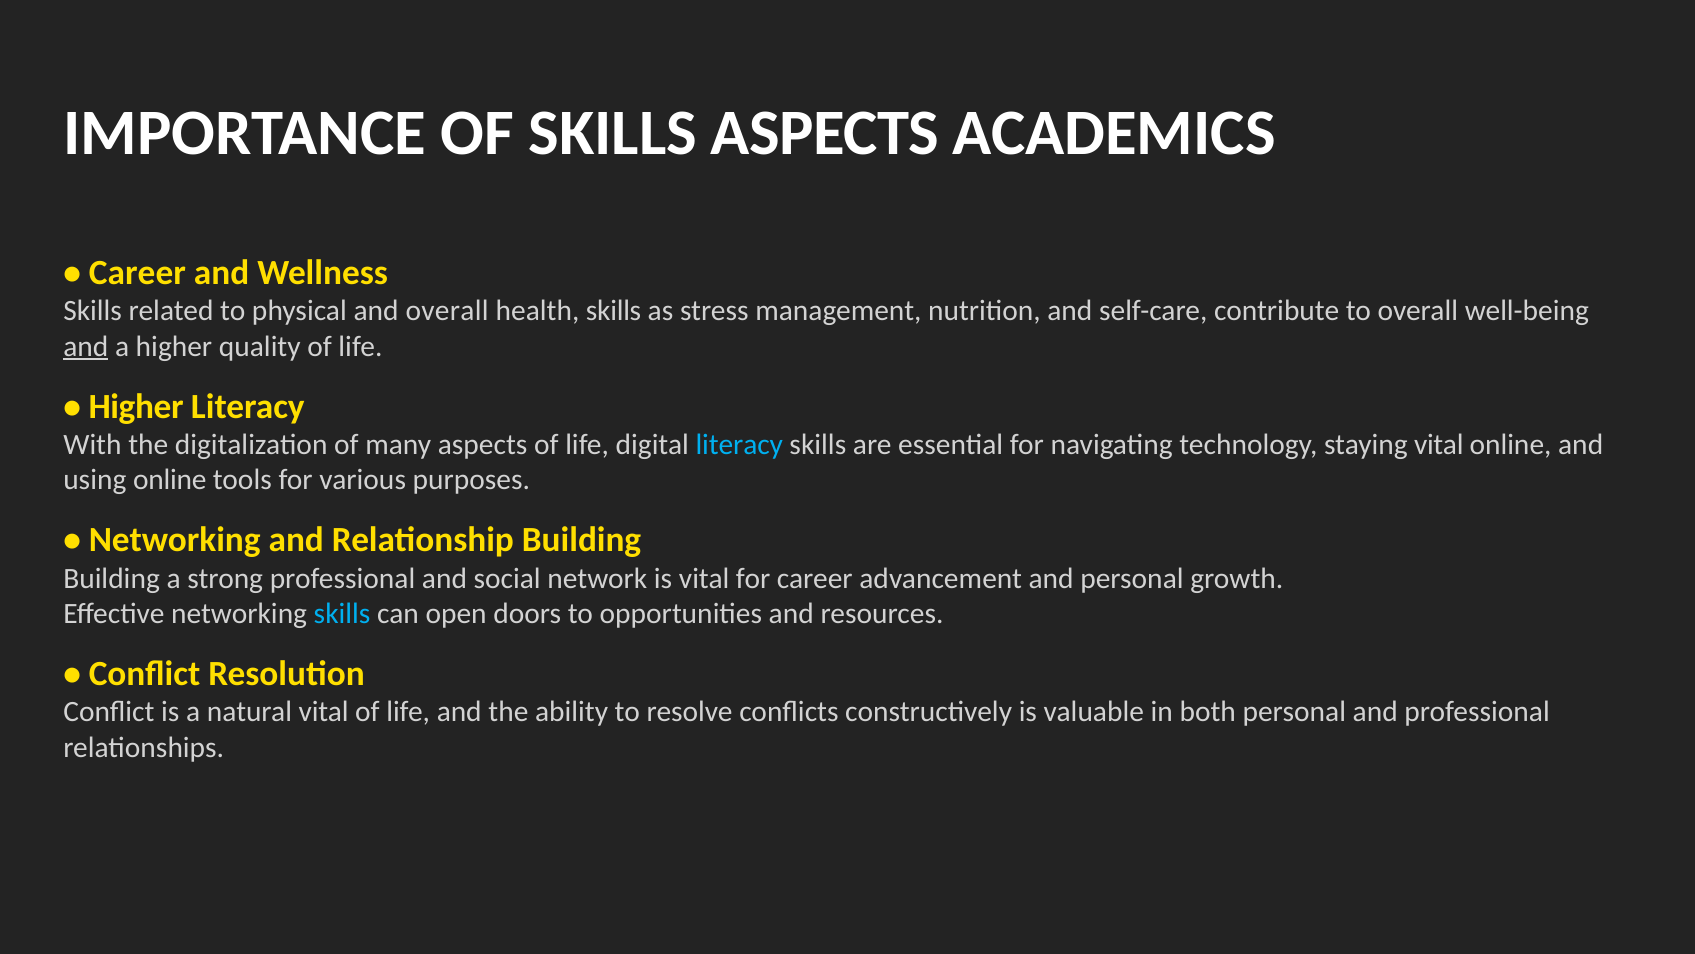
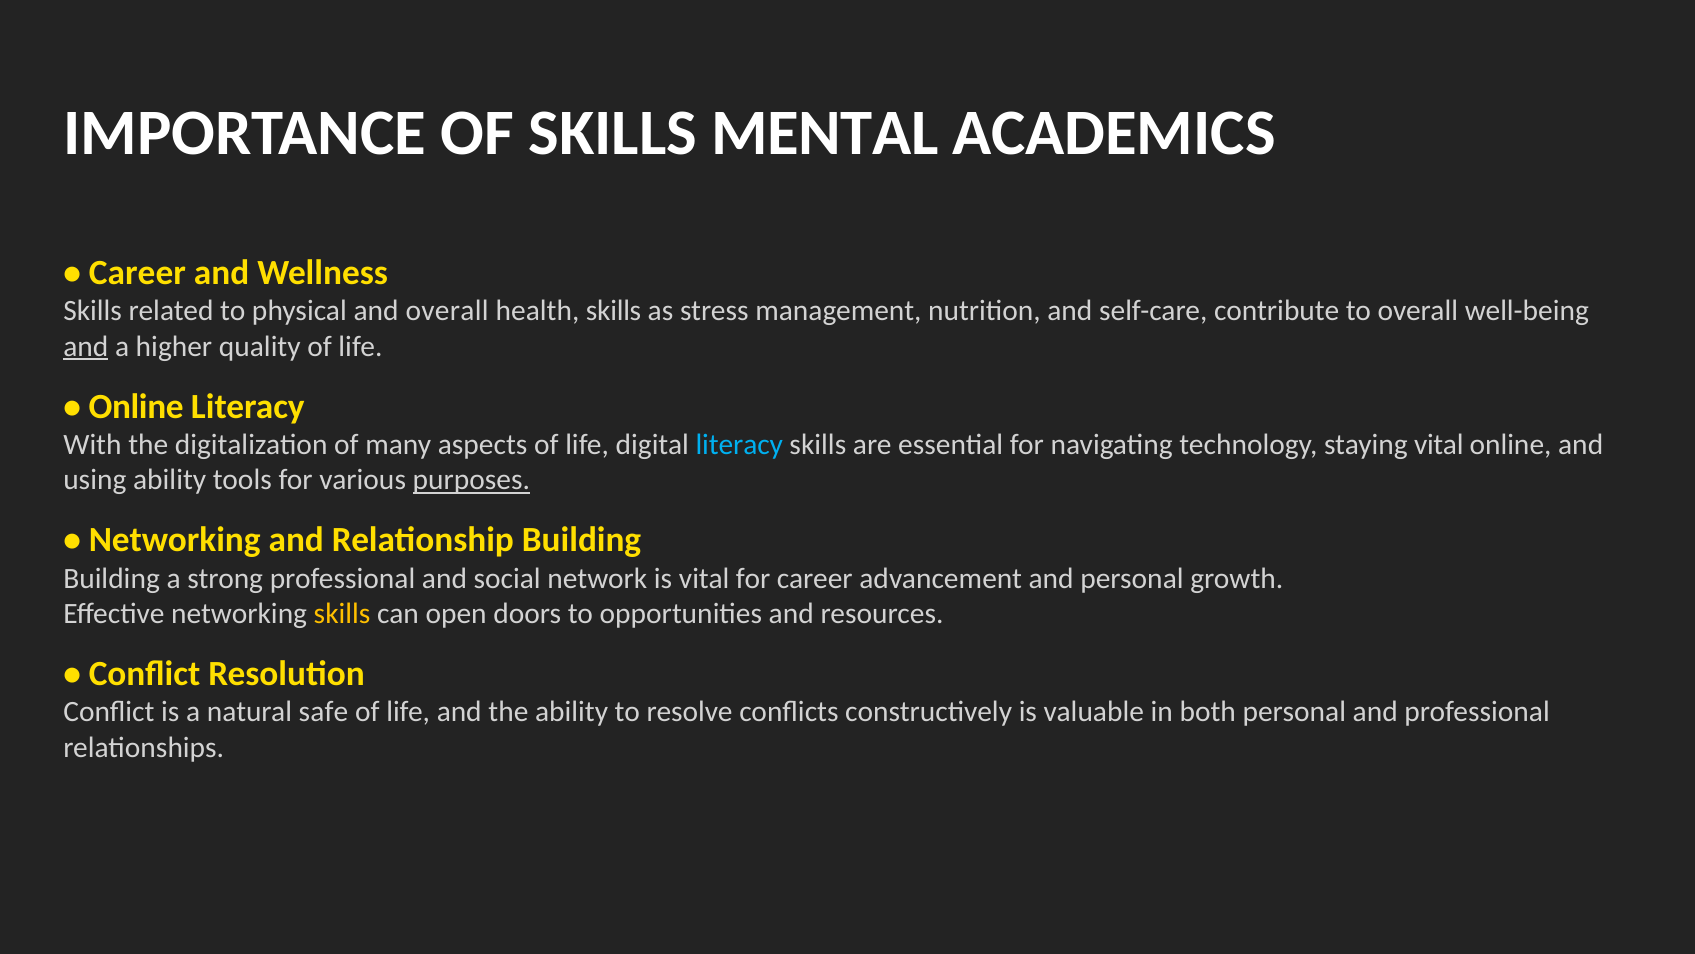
SKILLS ASPECTS: ASPECTS -> MENTAL (825, 133)
Higher: Higher -> Online (136, 406)
using online: online -> ability (170, 480)
purposes underline: none -> present (471, 480)
skills colour: light blue -> yellow (342, 614)
natural vital: vital -> safe (323, 712)
